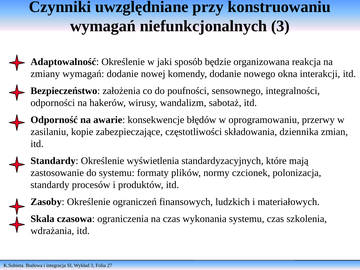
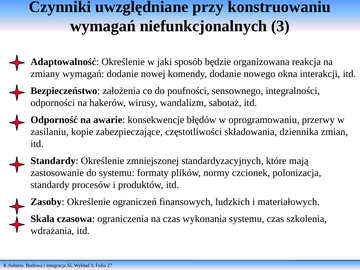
wyświetlenia: wyświetlenia -> zmniejszonej (153, 161)
